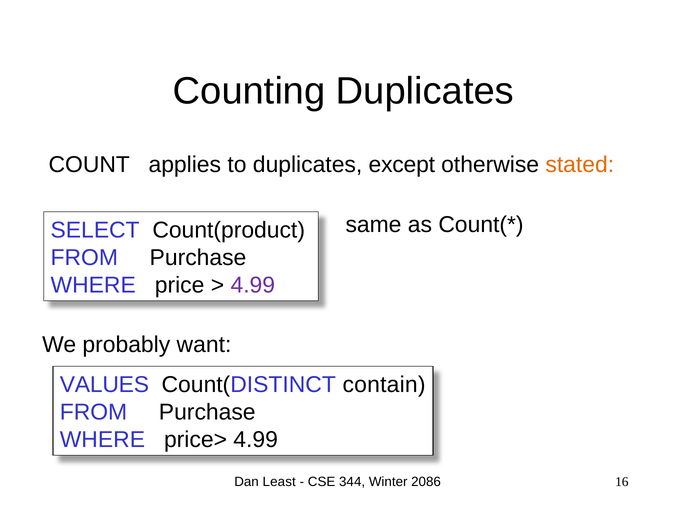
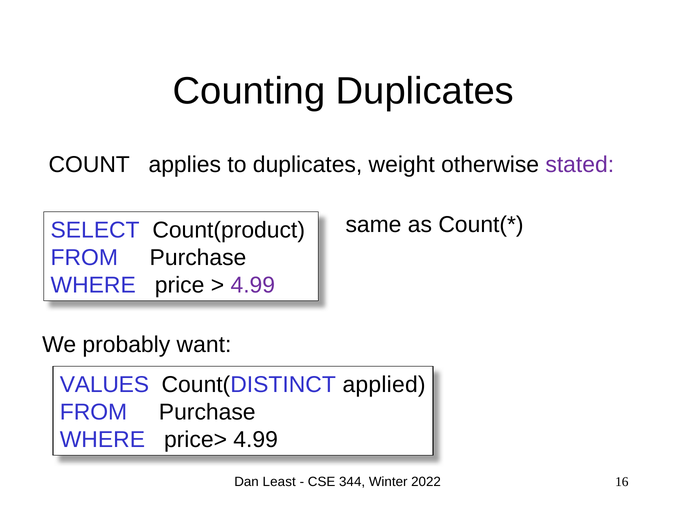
except: except -> weight (402, 165)
stated colour: orange -> purple (580, 165)
contain: contain -> applied (384, 385)
2086: 2086 -> 2022 (426, 482)
